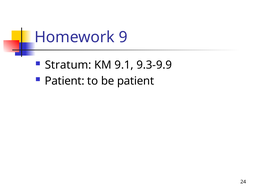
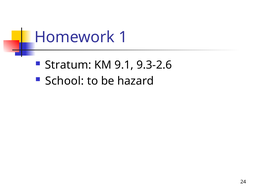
9: 9 -> 1 (123, 37)
9.3-9.9: 9.3-9.9 -> 9.3-2.6 (154, 65)
Patient: Patient -> School (65, 81)
be patient: patient -> hazard (136, 81)
